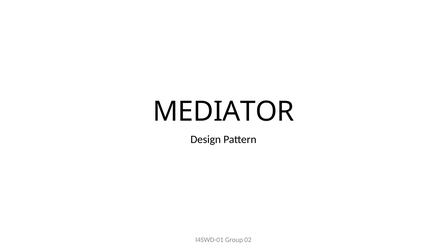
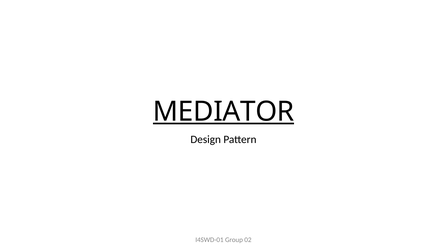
MEDIATOR underline: none -> present (224, 112)
